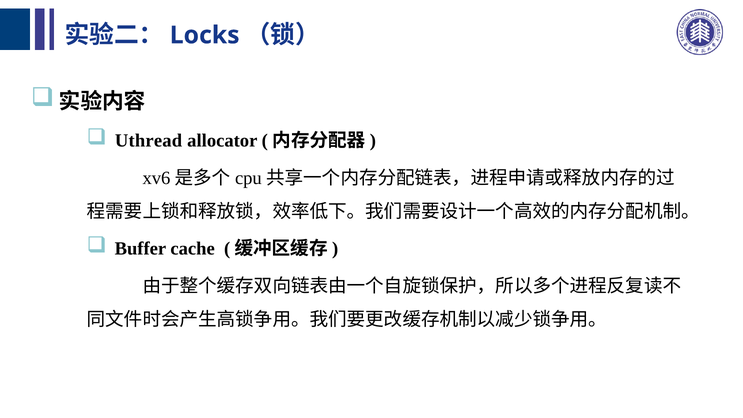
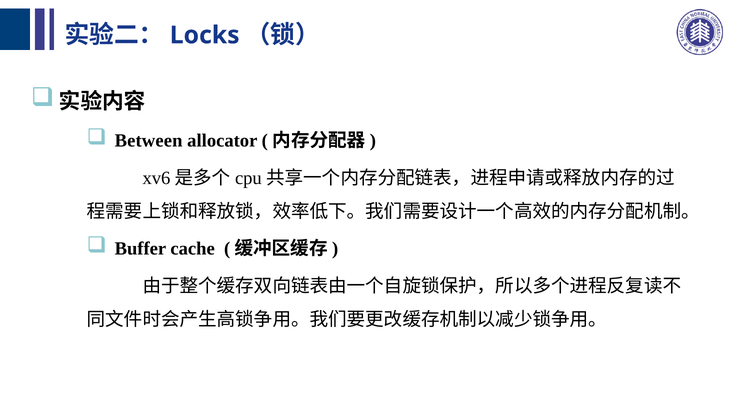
Uthread: Uthread -> Between (149, 141)
